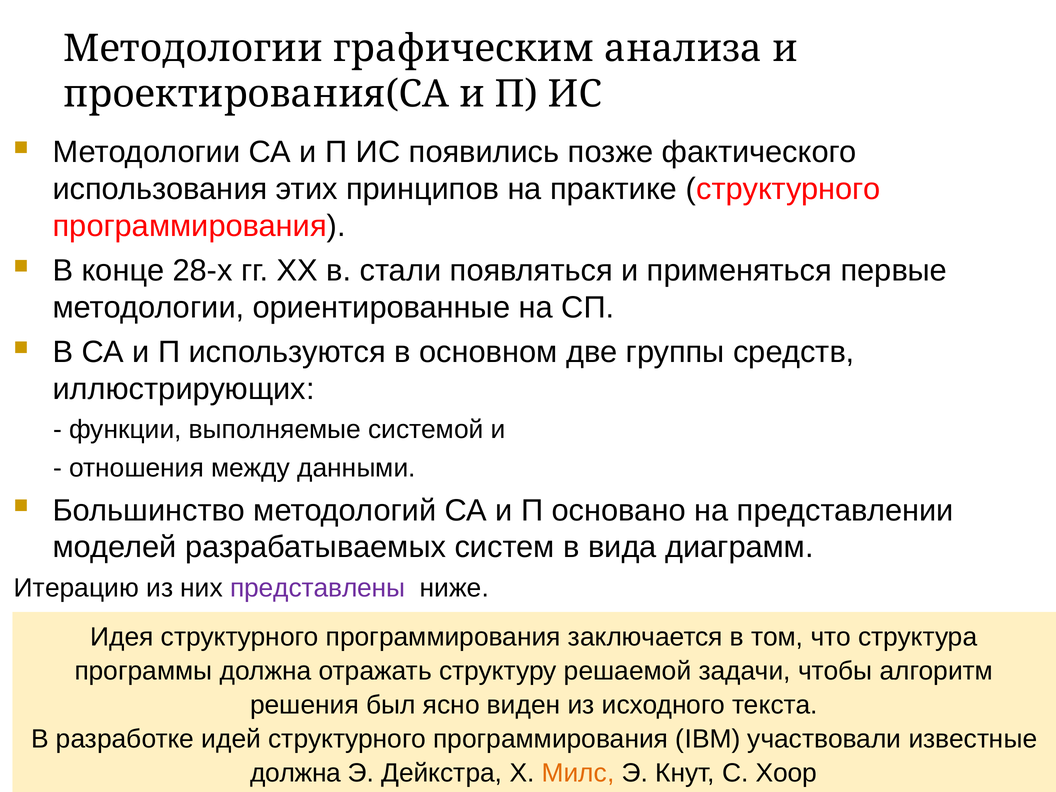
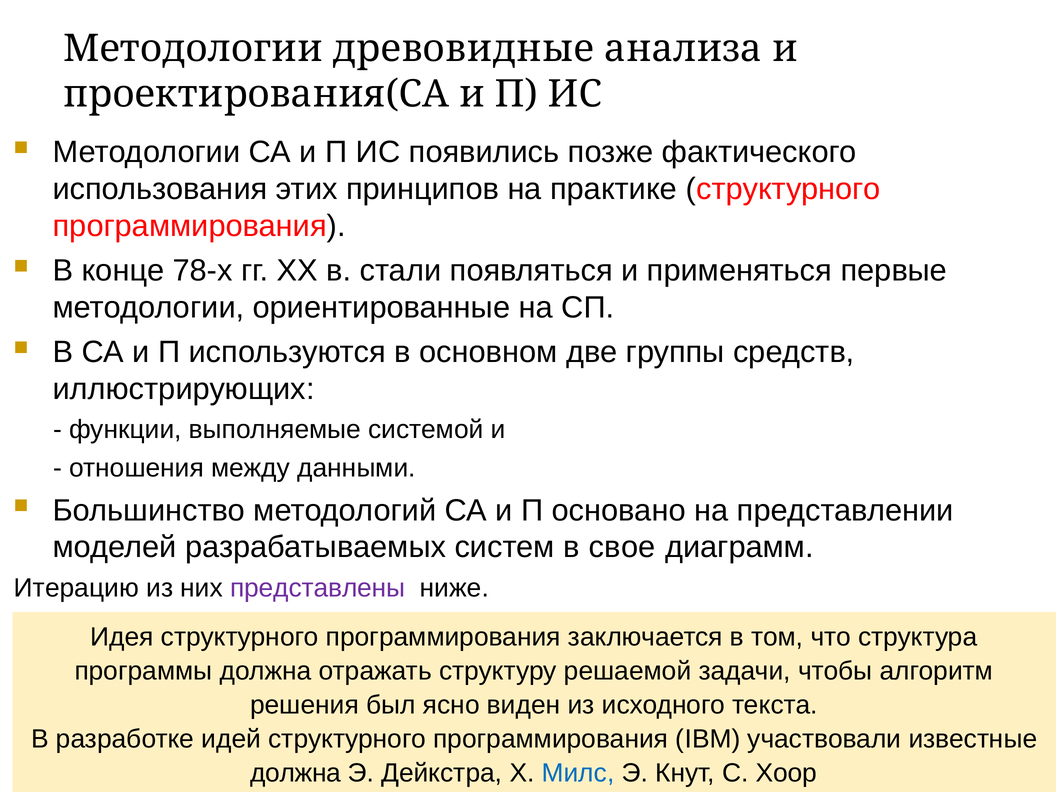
графическим: графическим -> древовидные (463, 48)
28-х: 28-х -> 78-х (203, 271)
вида: вида -> свое (622, 547)
Милс colour: orange -> blue (578, 773)
